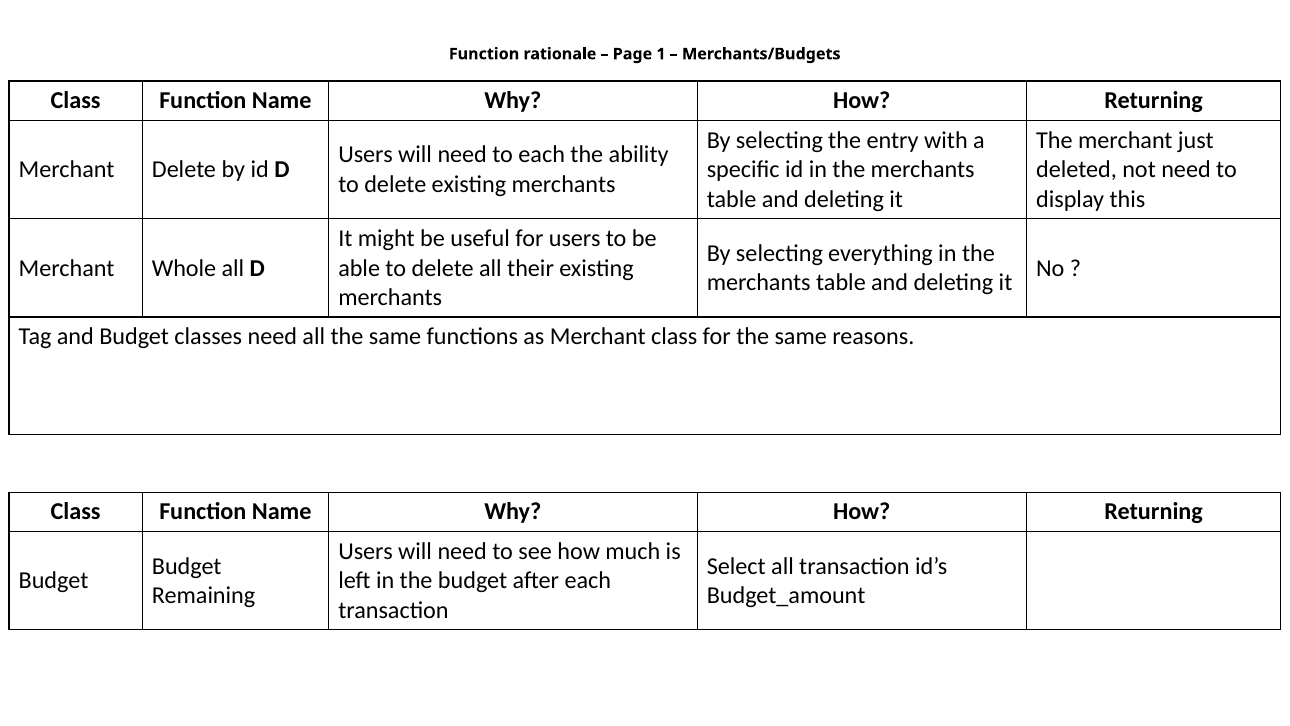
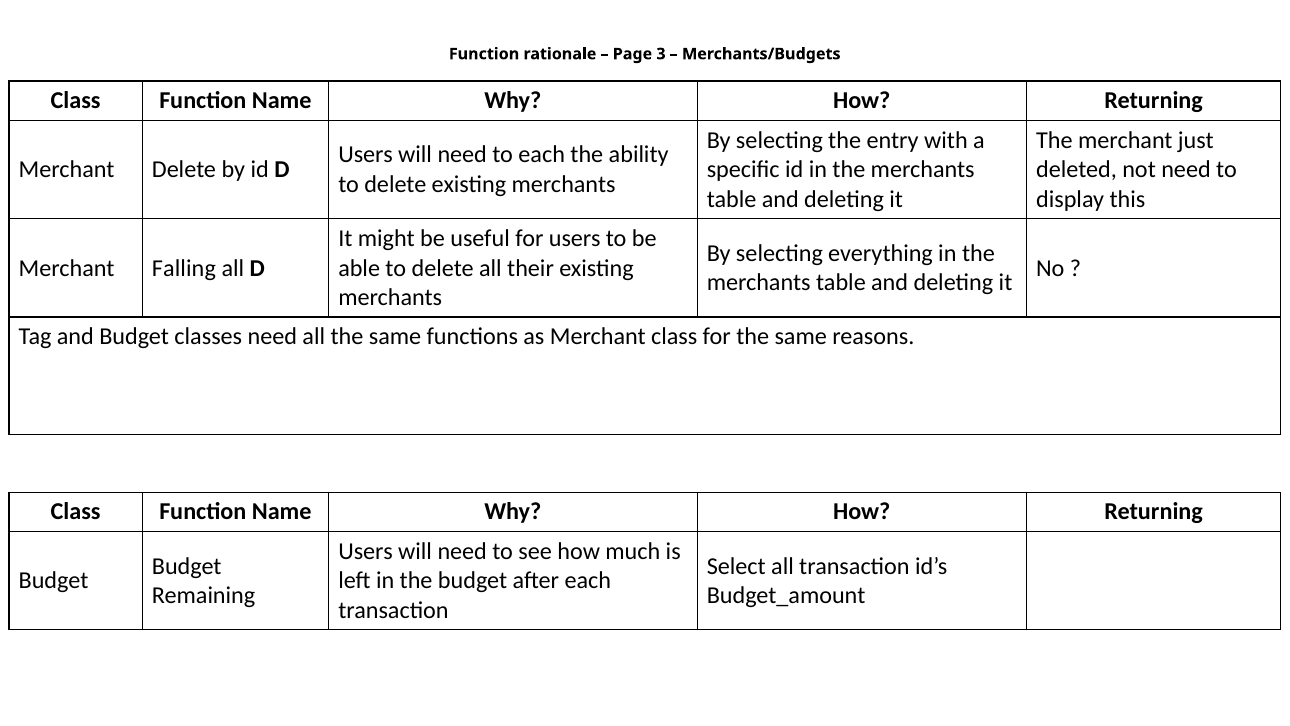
1: 1 -> 3 (661, 54)
Whole: Whole -> Falling (184, 268)
